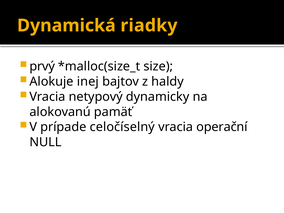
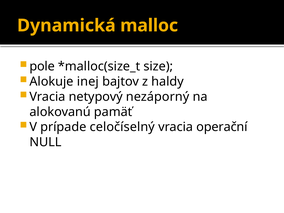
riadky: riadky -> malloc (149, 26)
prvý: prvý -> pole (42, 66)
dynamicky: dynamicky -> nezáporný (158, 97)
